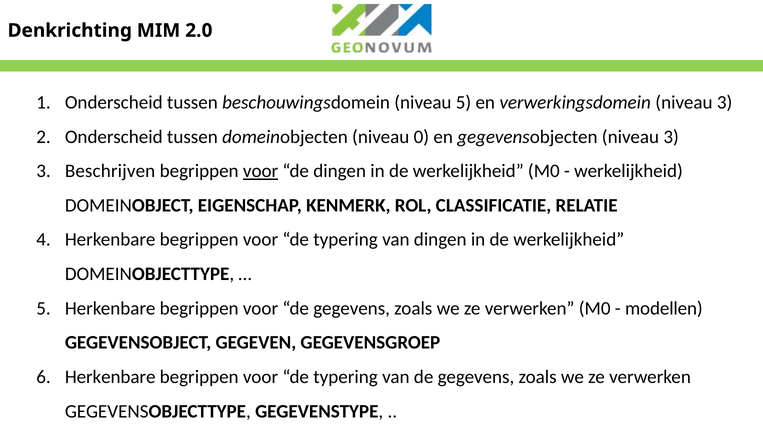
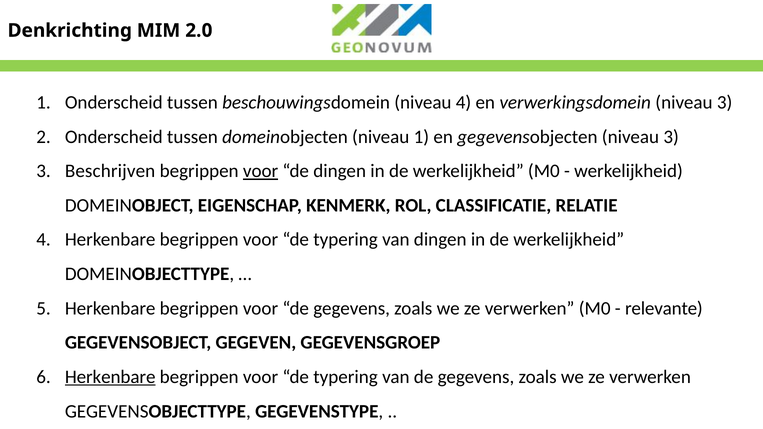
niveau 5: 5 -> 4 (464, 102)
niveau 0: 0 -> 1 (421, 137)
modellen: modellen -> relevante (664, 308)
Herkenbare underline: none -> present (110, 377)
